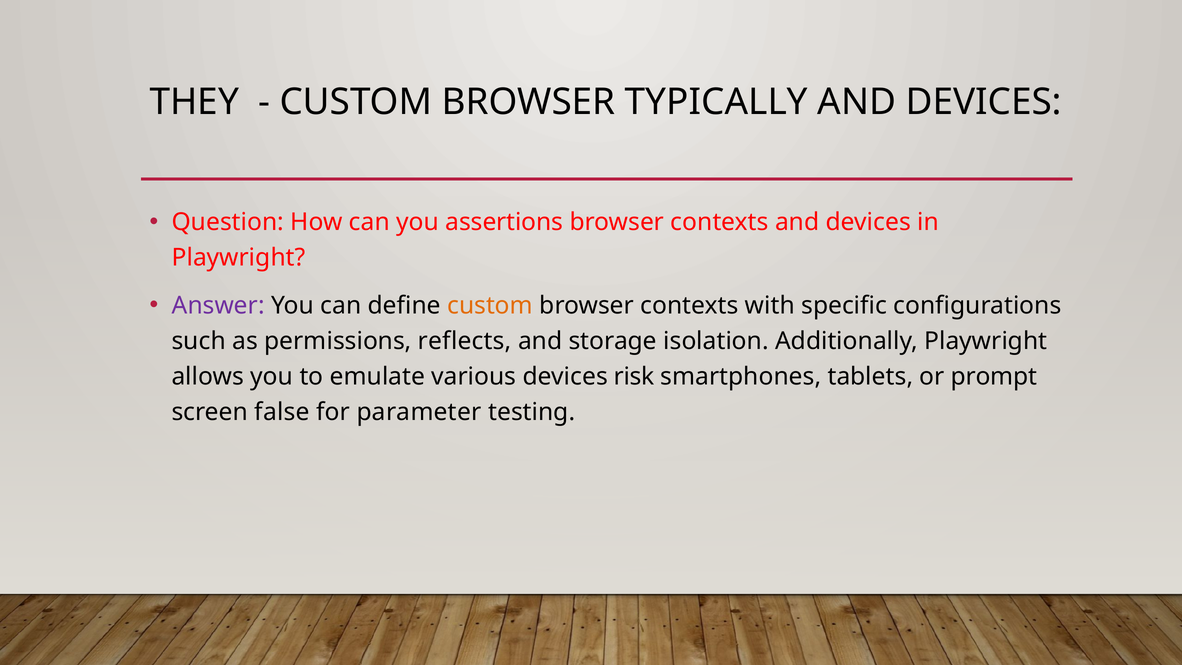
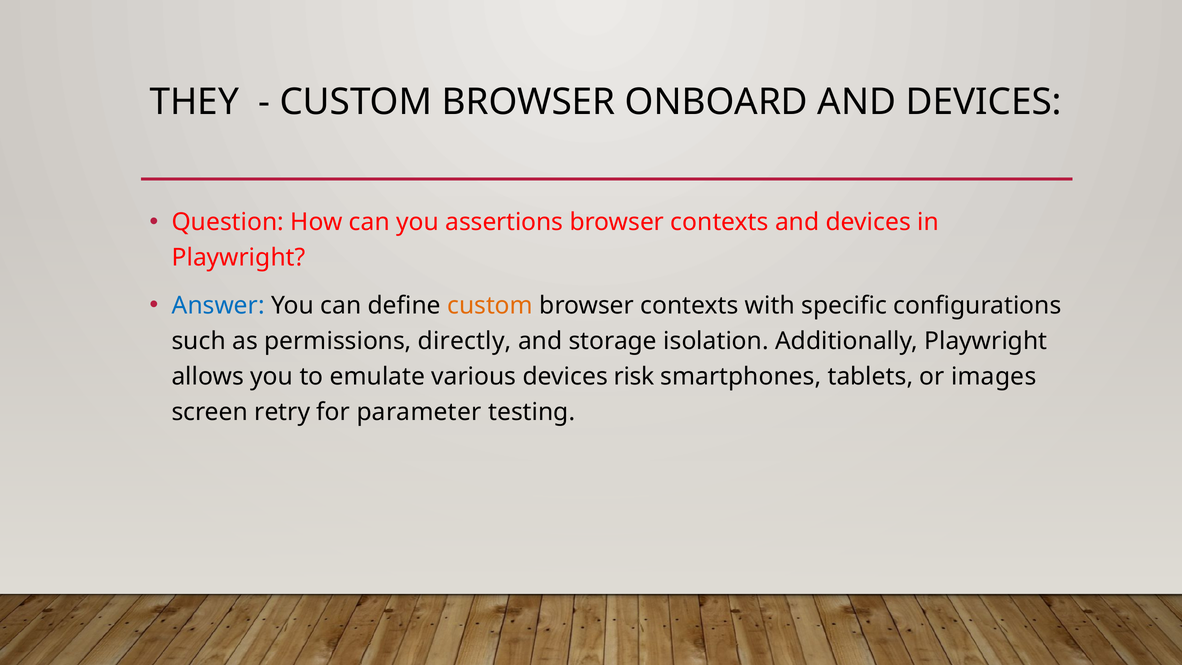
TYPICALLY: TYPICALLY -> ONBOARD (716, 102)
Answer colour: purple -> blue (218, 305)
reflects: reflects -> directly (465, 341)
prompt: prompt -> images (994, 376)
false: false -> retry (282, 412)
